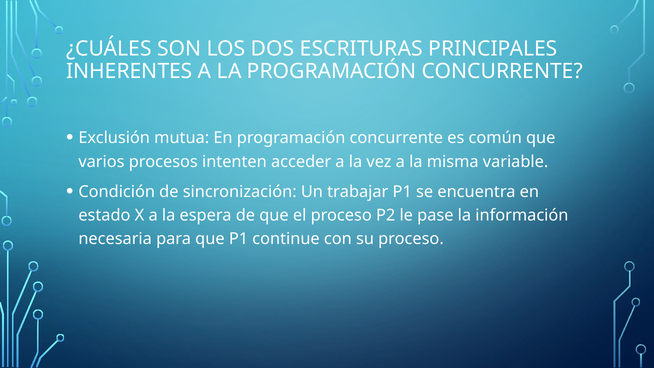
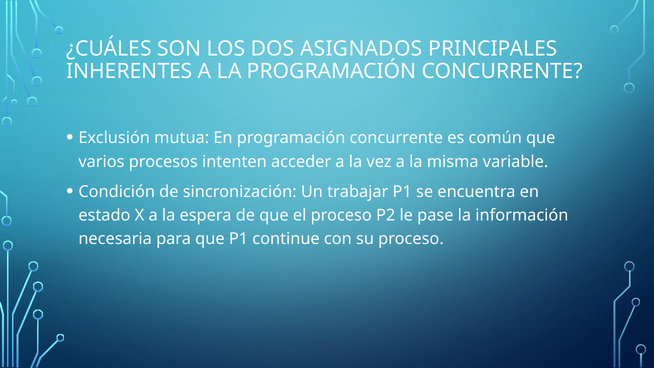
ESCRITURAS: ESCRITURAS -> ASIGNADOS (361, 49)
